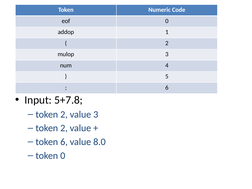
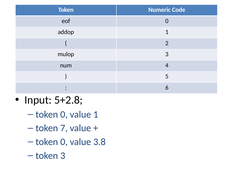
5+7.8: 5+7.8 -> 5+2.8 (69, 100)
2: 2 -> 0 (64, 114)
value 3: 3 -> 1 (96, 114)
2: 2 -> 7 (64, 128)
6: 6 -> 0 (64, 142)
8.0: 8.0 -> 3.8 (99, 142)
token 0: 0 -> 3 (63, 156)
